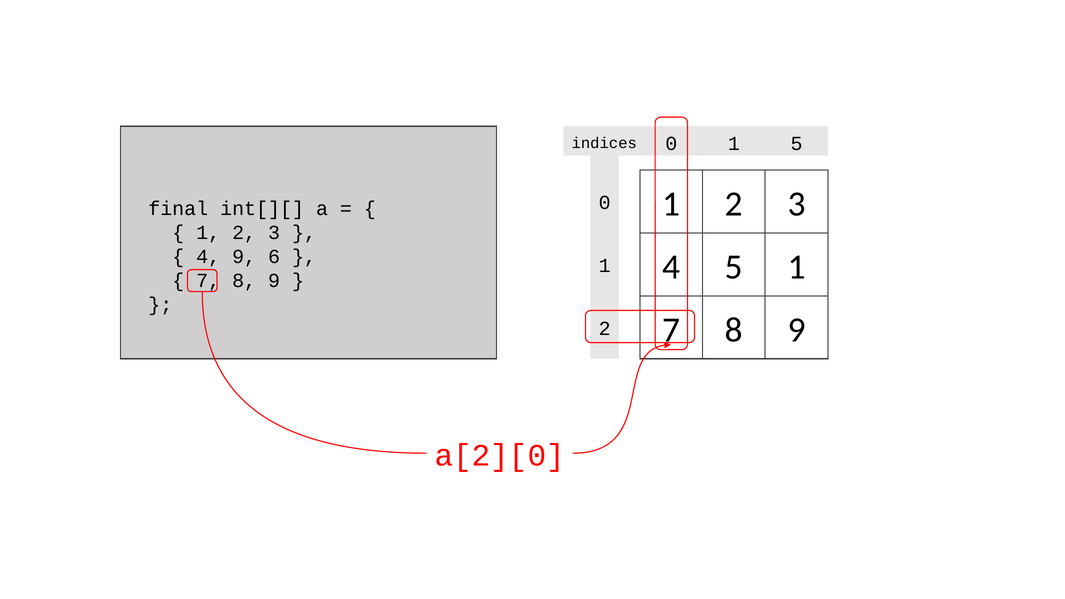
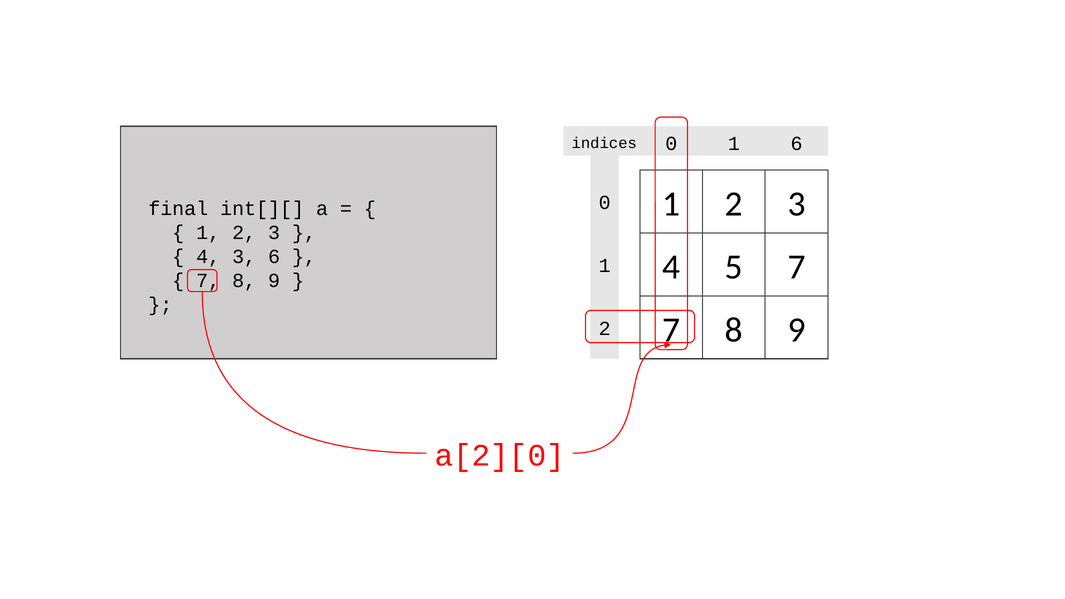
1 5: 5 -> 6 (797, 144)
4 9: 9 -> 3 (244, 257)
5 1: 1 -> 7 (797, 267)
